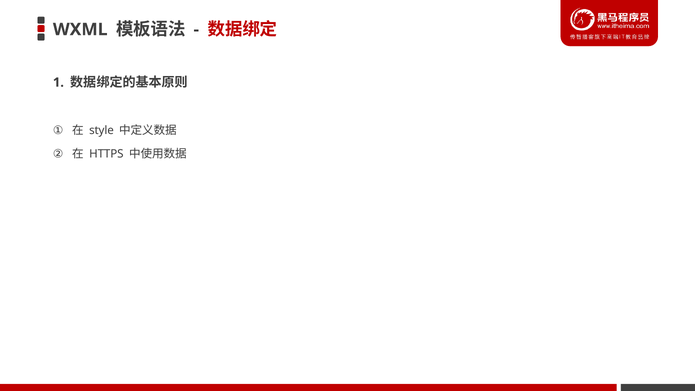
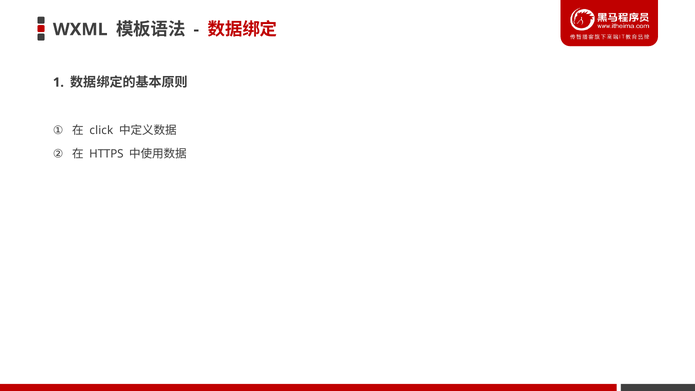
style: style -> click (101, 131)
